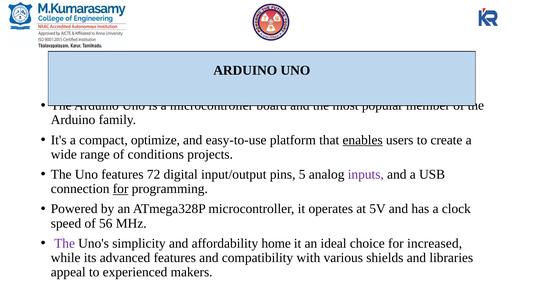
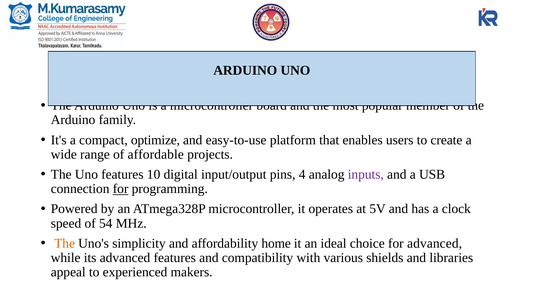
enables underline: present -> none (363, 140)
conditions: conditions -> affordable (156, 154)
72: 72 -> 10 (154, 174)
5: 5 -> 4 (302, 174)
56: 56 -> 54 (106, 223)
The colour: purple -> orange (65, 243)
for increased: increased -> advanced (435, 243)
